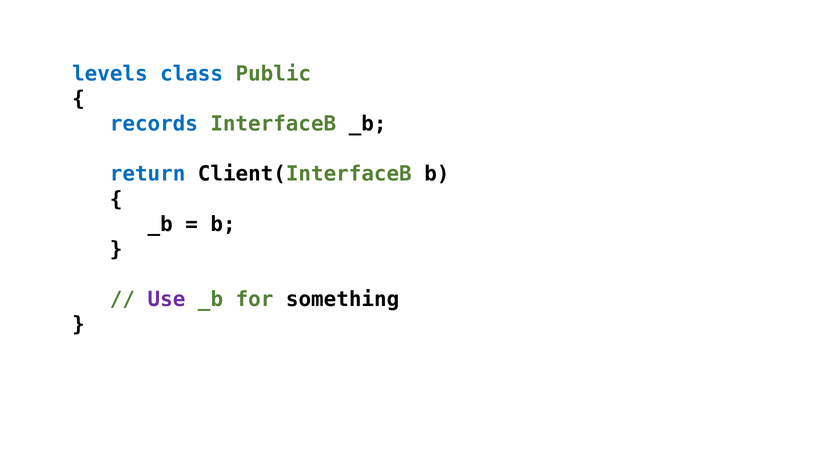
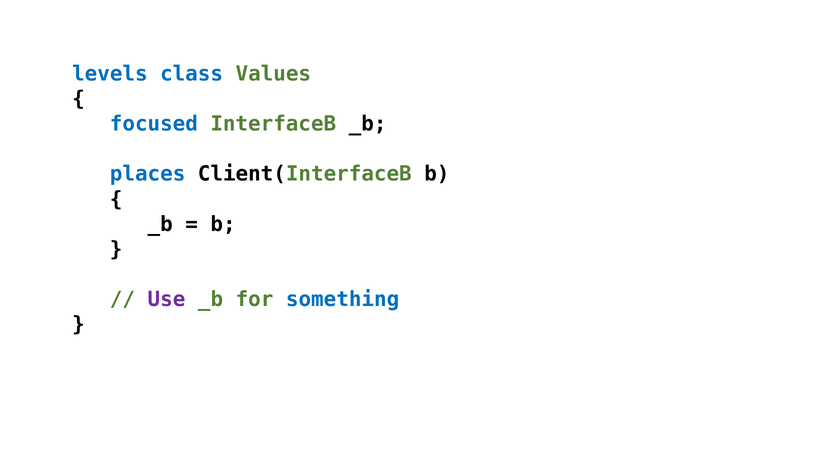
Public: Public -> Values (273, 74)
records: records -> focused (154, 124)
return: return -> places (148, 174)
something colour: black -> blue (343, 300)
